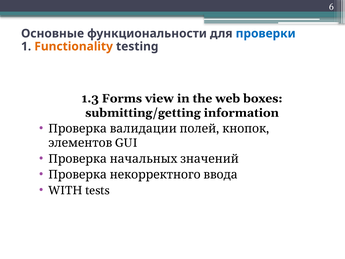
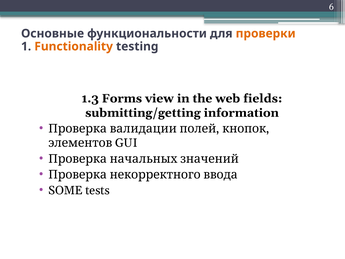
проверки colour: blue -> orange (266, 33)
boxes: boxes -> fields (263, 98)
WITH: WITH -> SOME (66, 190)
